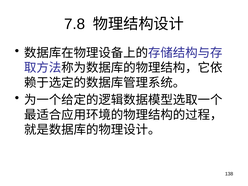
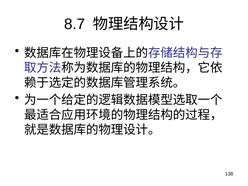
7.8: 7.8 -> 8.7 (75, 24)
